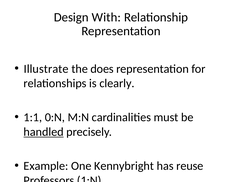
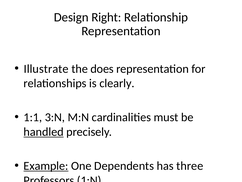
With: With -> Right (106, 17)
0:N: 0:N -> 3:N (55, 117)
Example underline: none -> present (46, 165)
Kennybright: Kennybright -> Dependents (124, 165)
reuse: reuse -> three (190, 165)
